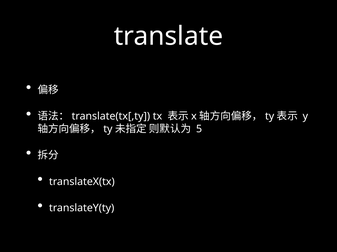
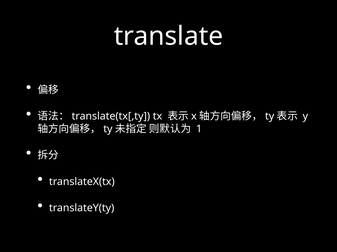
5: 5 -> 1 (199, 129)
